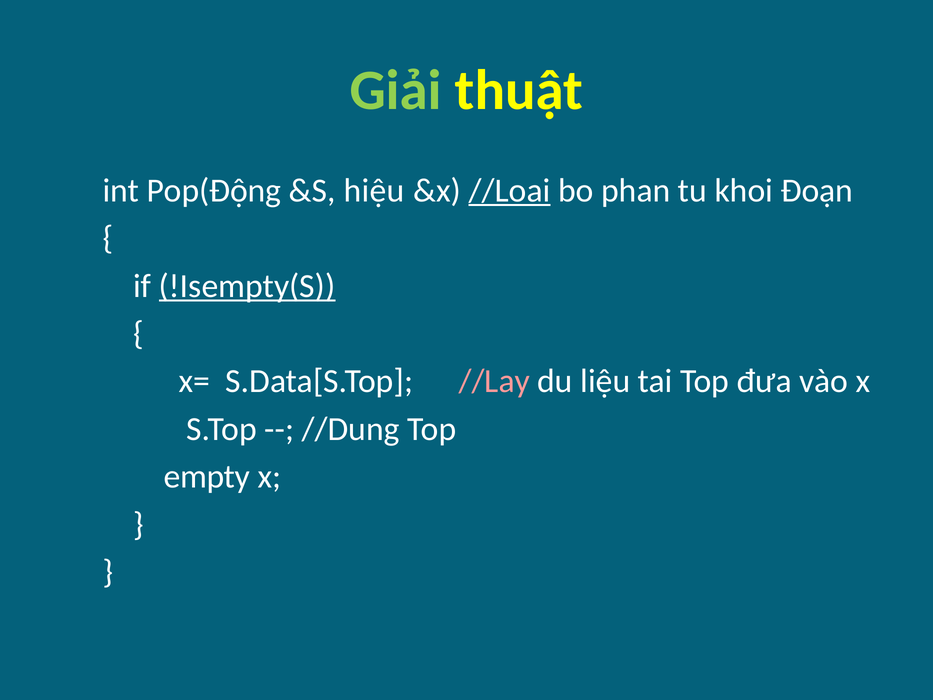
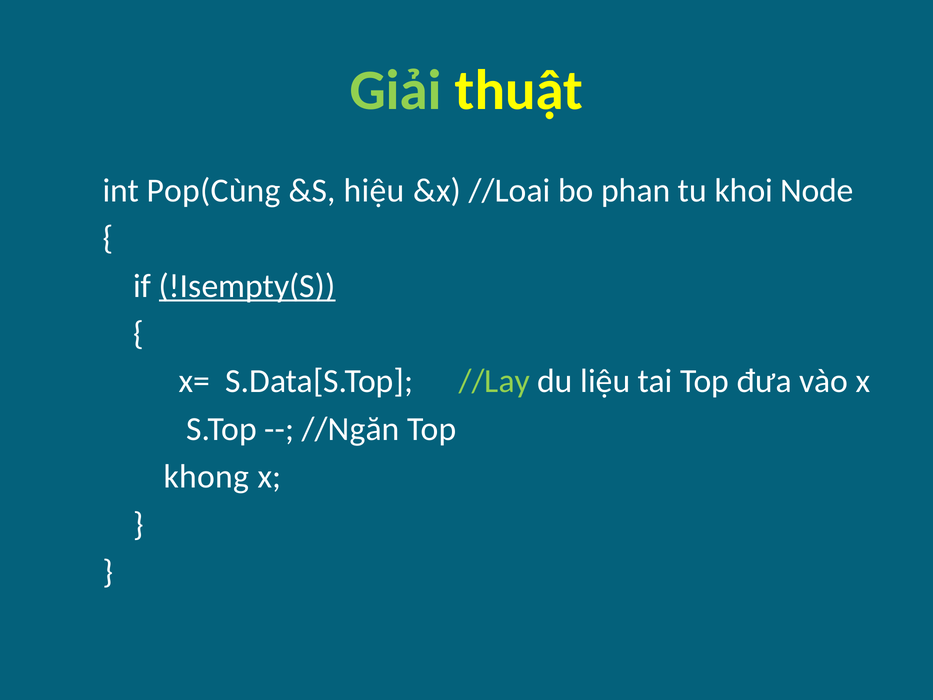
Pop(Động: Pop(Động -> Pop(Cùng (214, 191)
//Loai underline: present -> none (509, 191)
Đoạn: Đoạn -> Node (817, 191)
//Lay colour: pink -> light green (494, 381)
//Dung: //Dung -> //Ngăn (351, 429)
empty: empty -> khong (207, 477)
